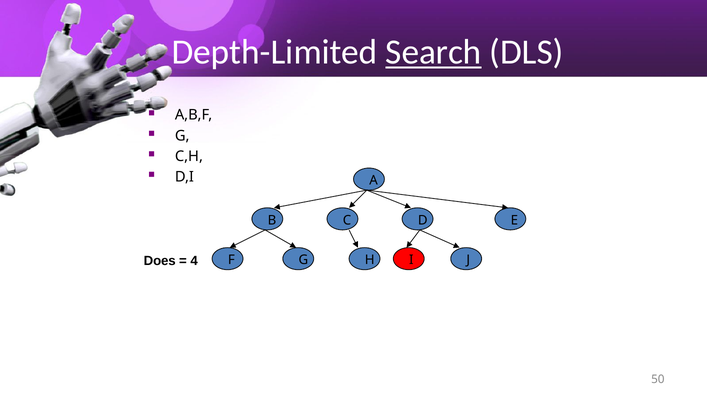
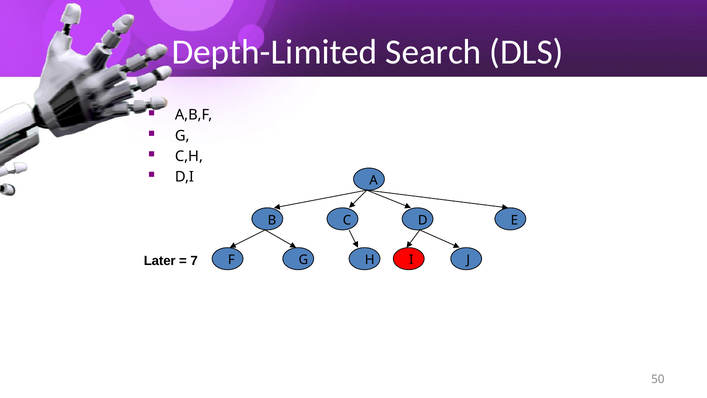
Search underline: present -> none (433, 52)
Does: Does -> Later (160, 261)
4: 4 -> 7 (194, 261)
